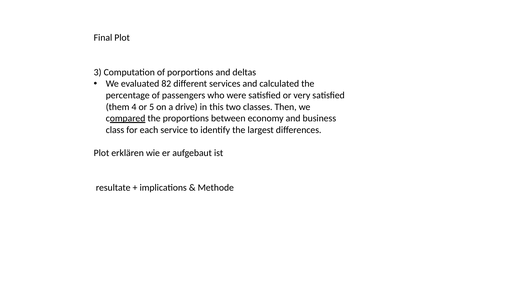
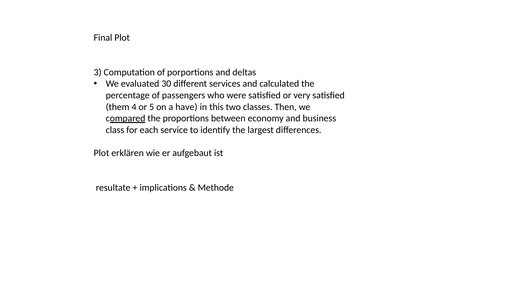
82: 82 -> 30 (166, 84)
drive: drive -> have (186, 107)
